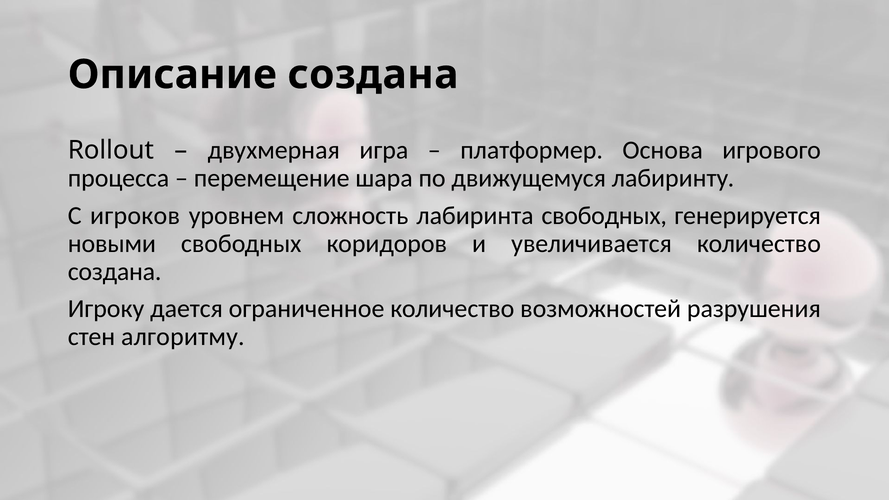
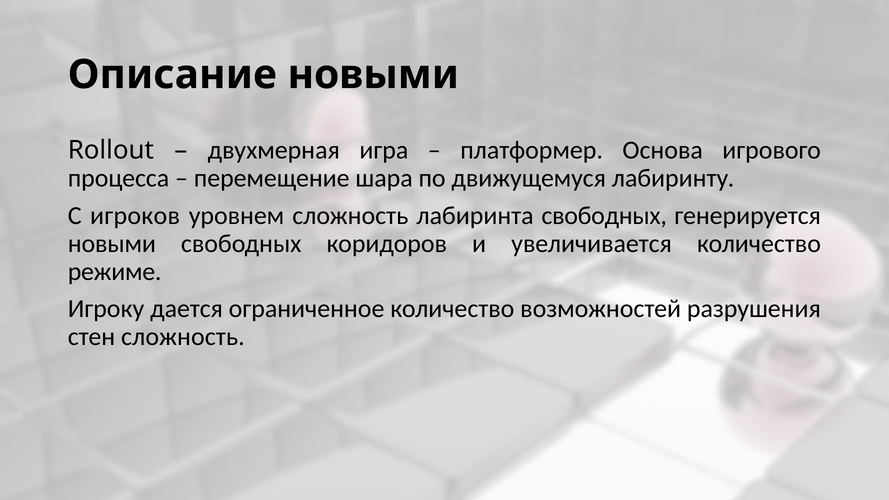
Описание создана: создана -> новыми (373, 75)
создана: создана -> режиме (115, 272)
стен алгоритму: алгоритму -> сложность (183, 337)
